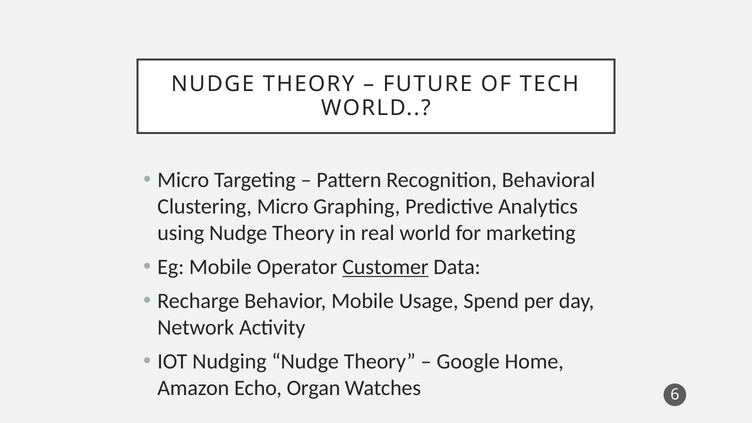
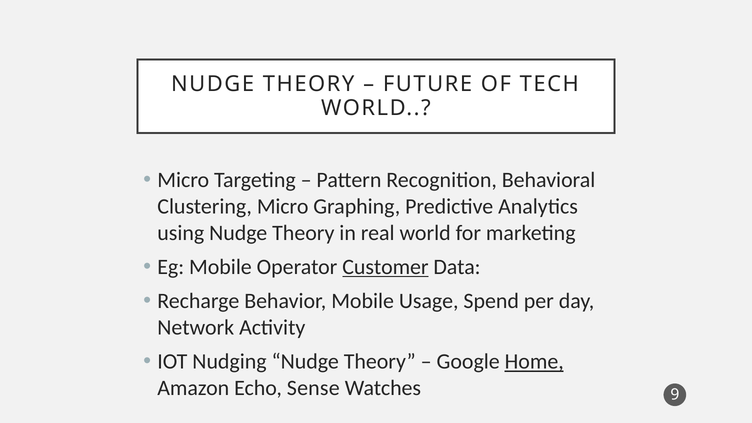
Home underline: none -> present (534, 362)
Organ: Organ -> Sense (313, 388)
6: 6 -> 9 (675, 395)
